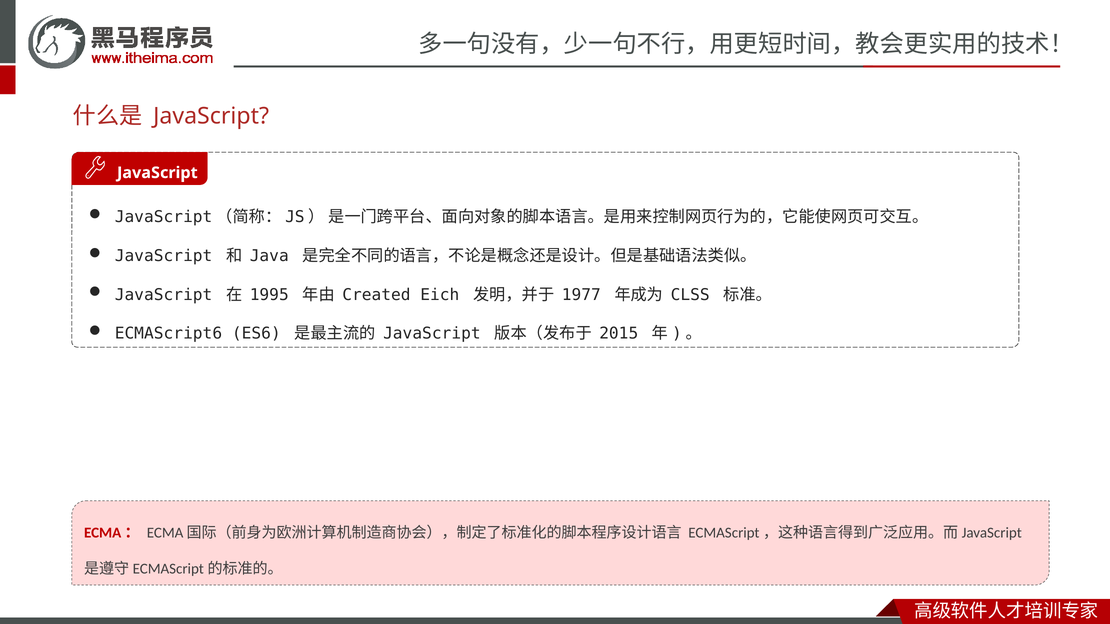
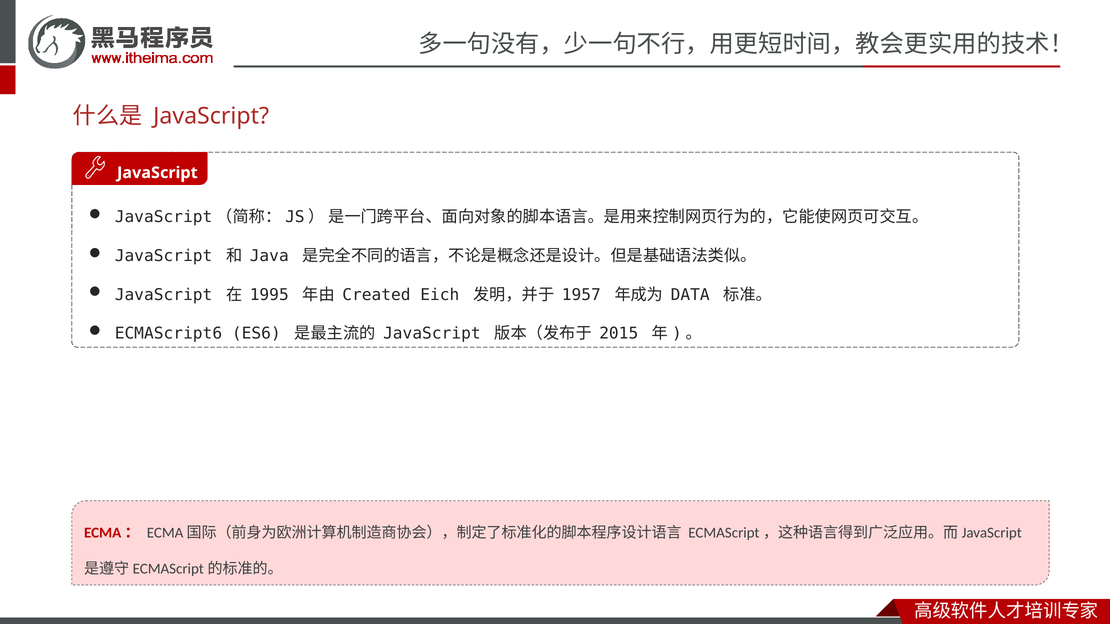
1977: 1977 -> 1957 (581, 295)
CLSS: CLSS -> DATA (690, 295)
